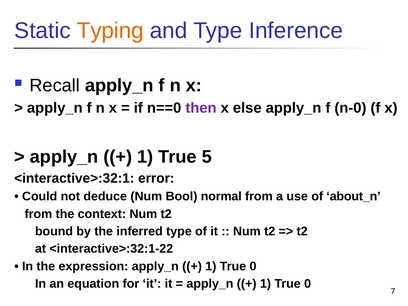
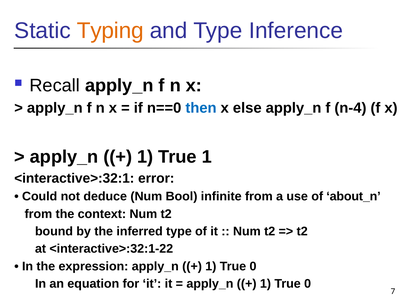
then colour: purple -> blue (201, 108)
n-0: n-0 -> n-4 (350, 108)
True 5: 5 -> 1 (207, 157)
normal: normal -> infinite (221, 196)
